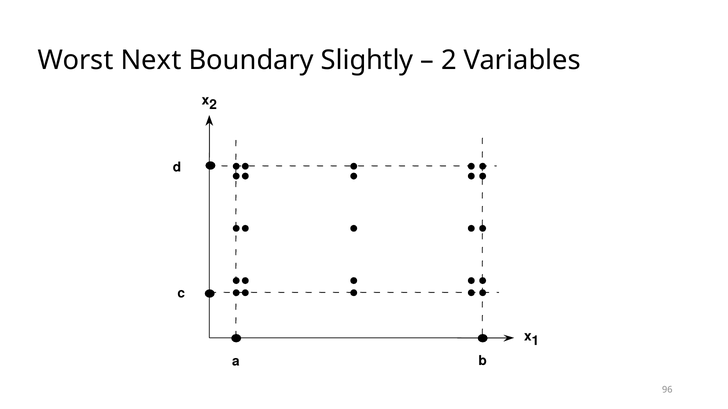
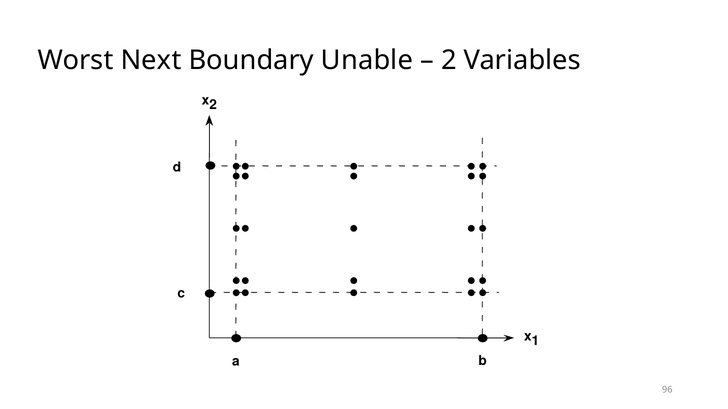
Slightly: Slightly -> Unable (367, 60)
